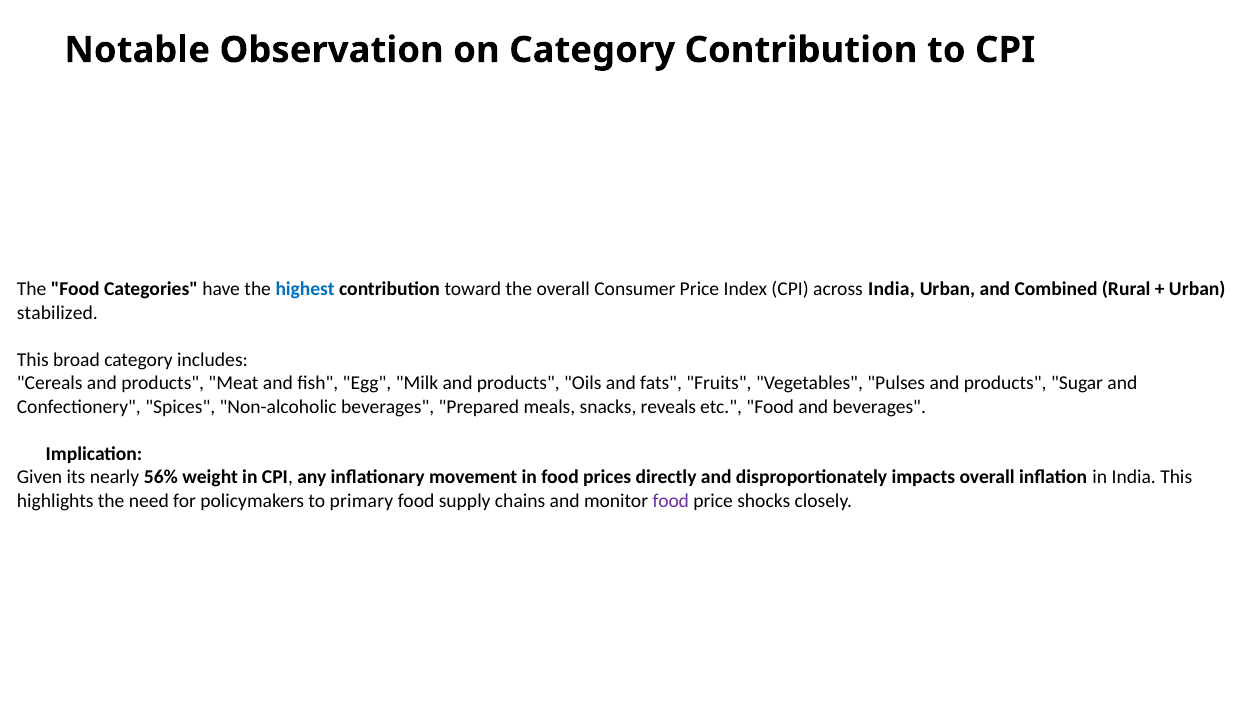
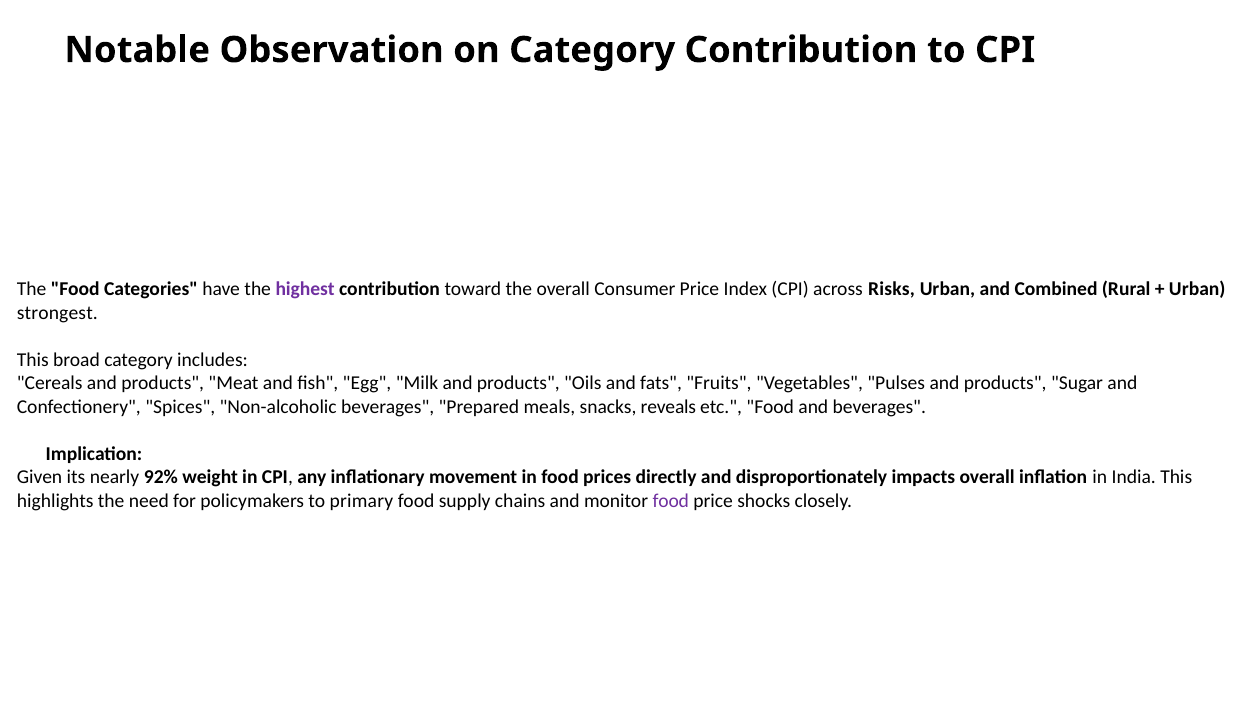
highest colour: blue -> purple (305, 289)
across India: India -> Risks (891, 289)
stabilized: stabilized -> strongest (57, 313)
56%: 56% -> 92% (161, 477)
